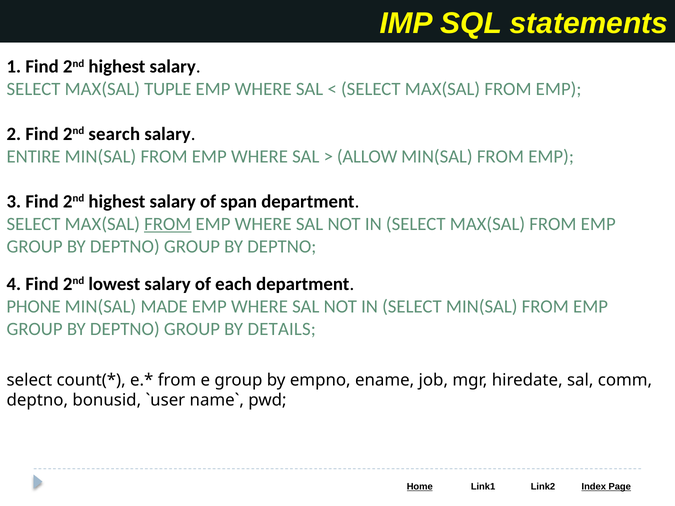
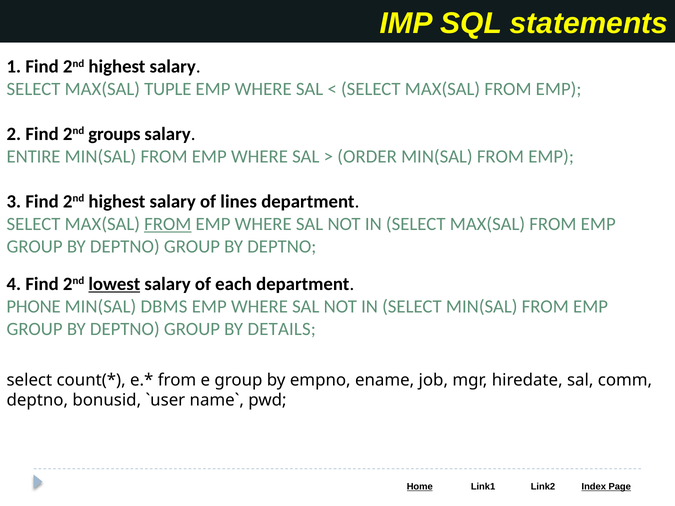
search: search -> groups (114, 134)
ALLOW: ALLOW -> ORDER (367, 156)
span: span -> lines (239, 202)
lowest underline: none -> present (114, 284)
MADE: MADE -> DBMS (164, 307)
